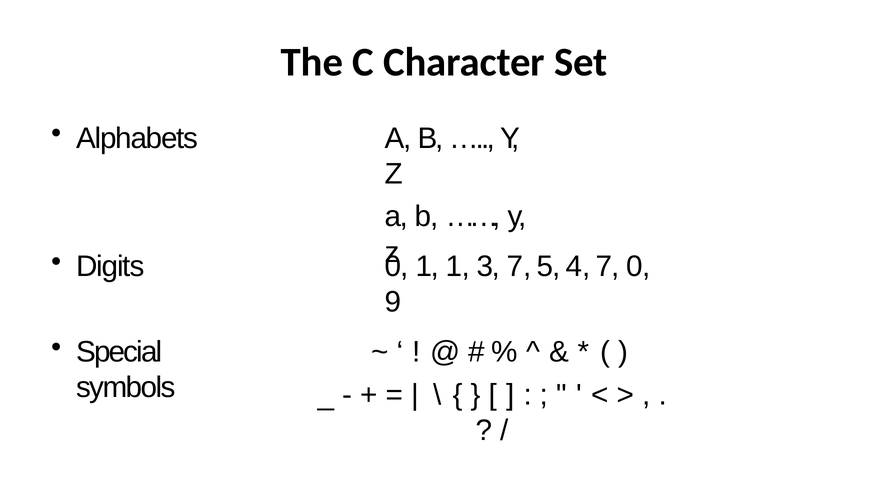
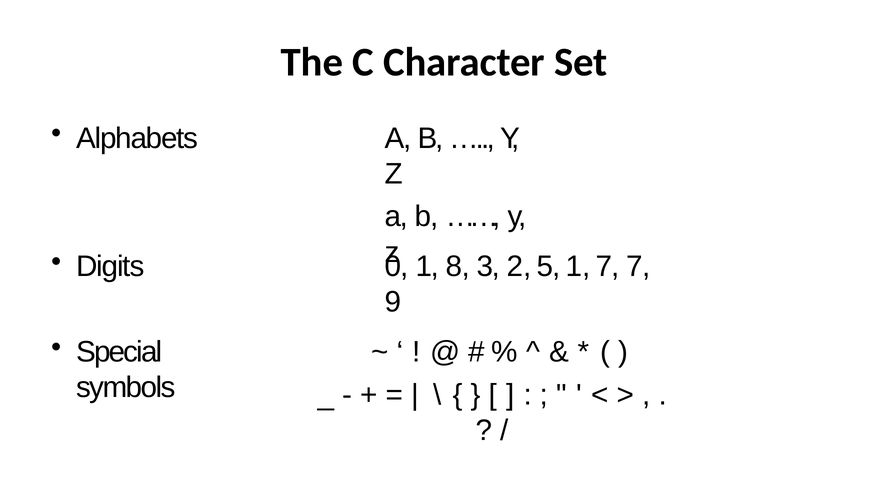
1 1: 1 -> 8 (458, 266)
3 7: 7 -> 2 (519, 266)
5 4: 4 -> 1 (578, 266)
7 0: 0 -> 7 (638, 266)
